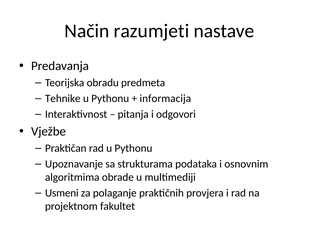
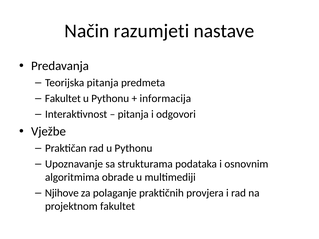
Teorijska obradu: obradu -> pitanja (103, 83)
Tehnike: Tehnike -> Fakultet (63, 99)
Usmeni: Usmeni -> Njihove (62, 193)
